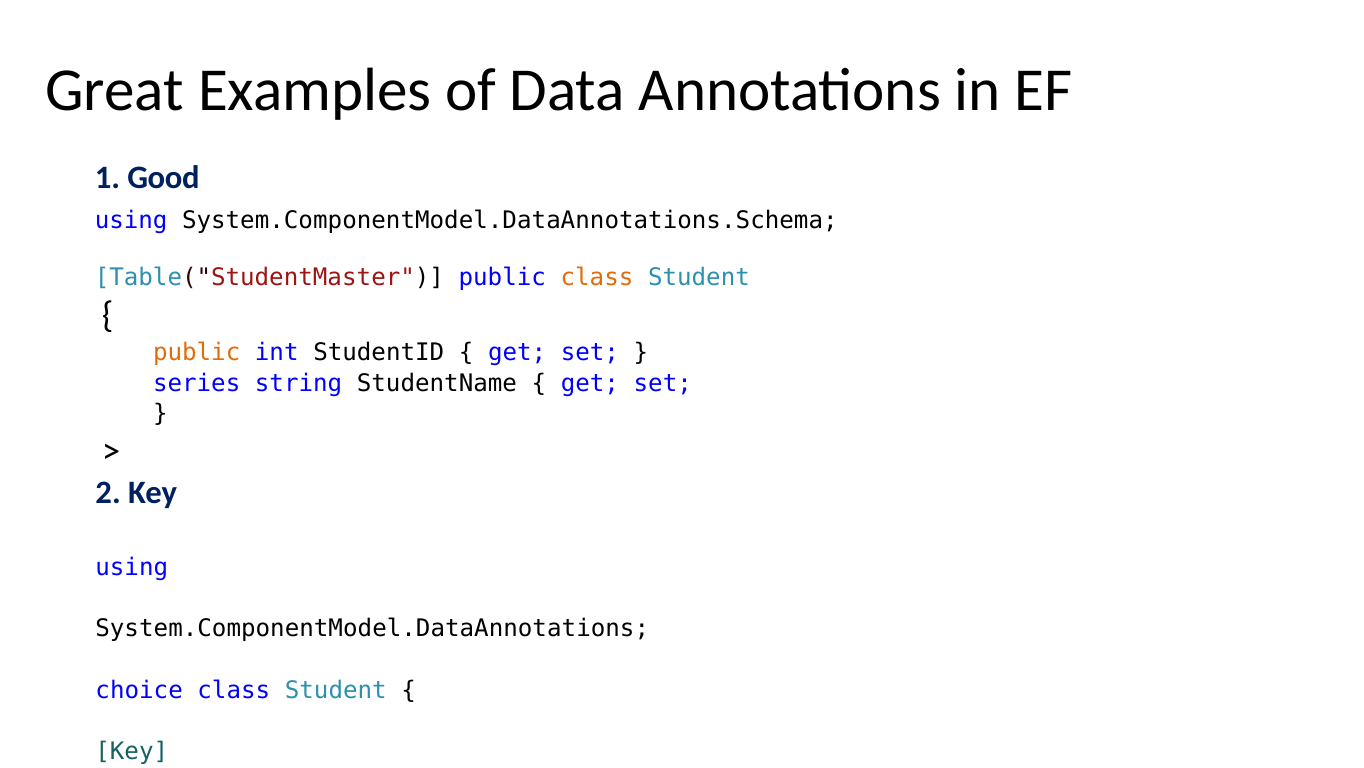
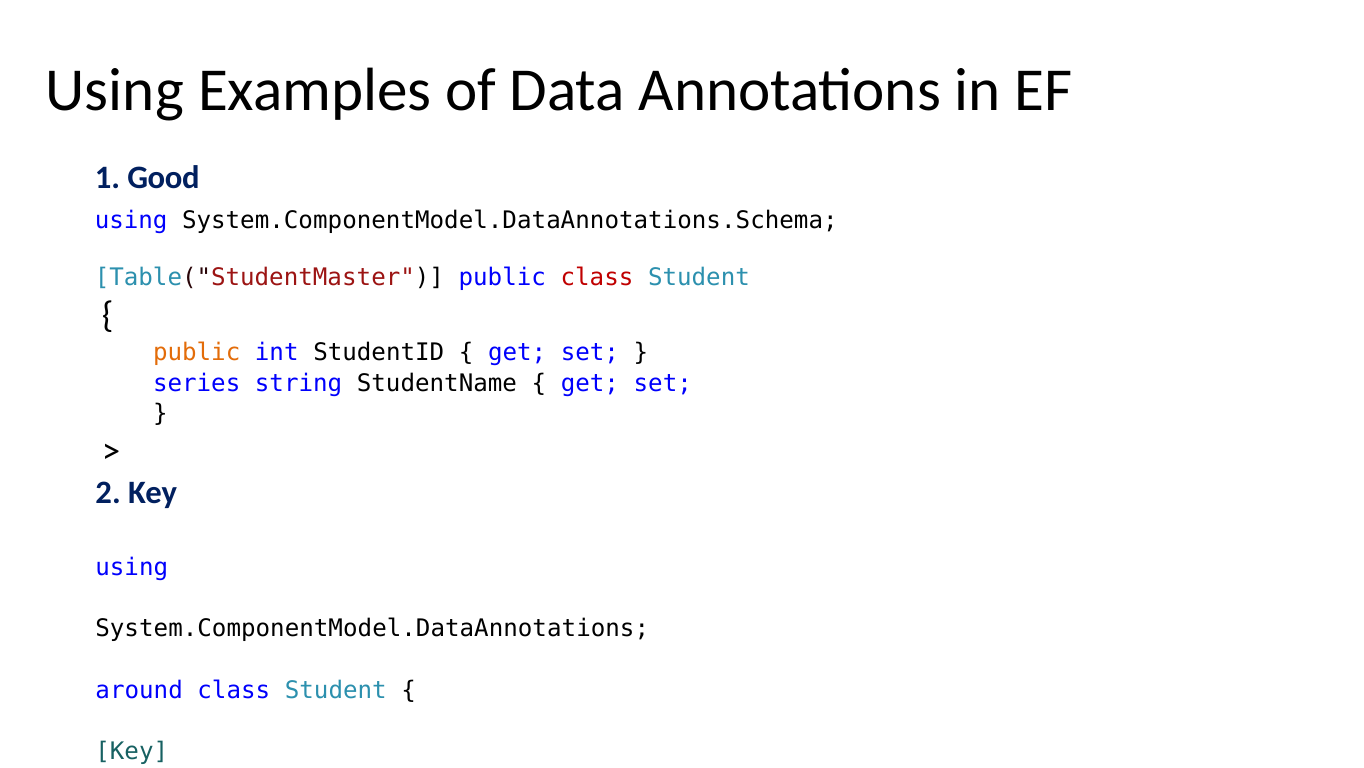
Great: Great -> Using (115, 91)
class colour: orange -> red (597, 278)
choice: choice -> around (139, 691)
